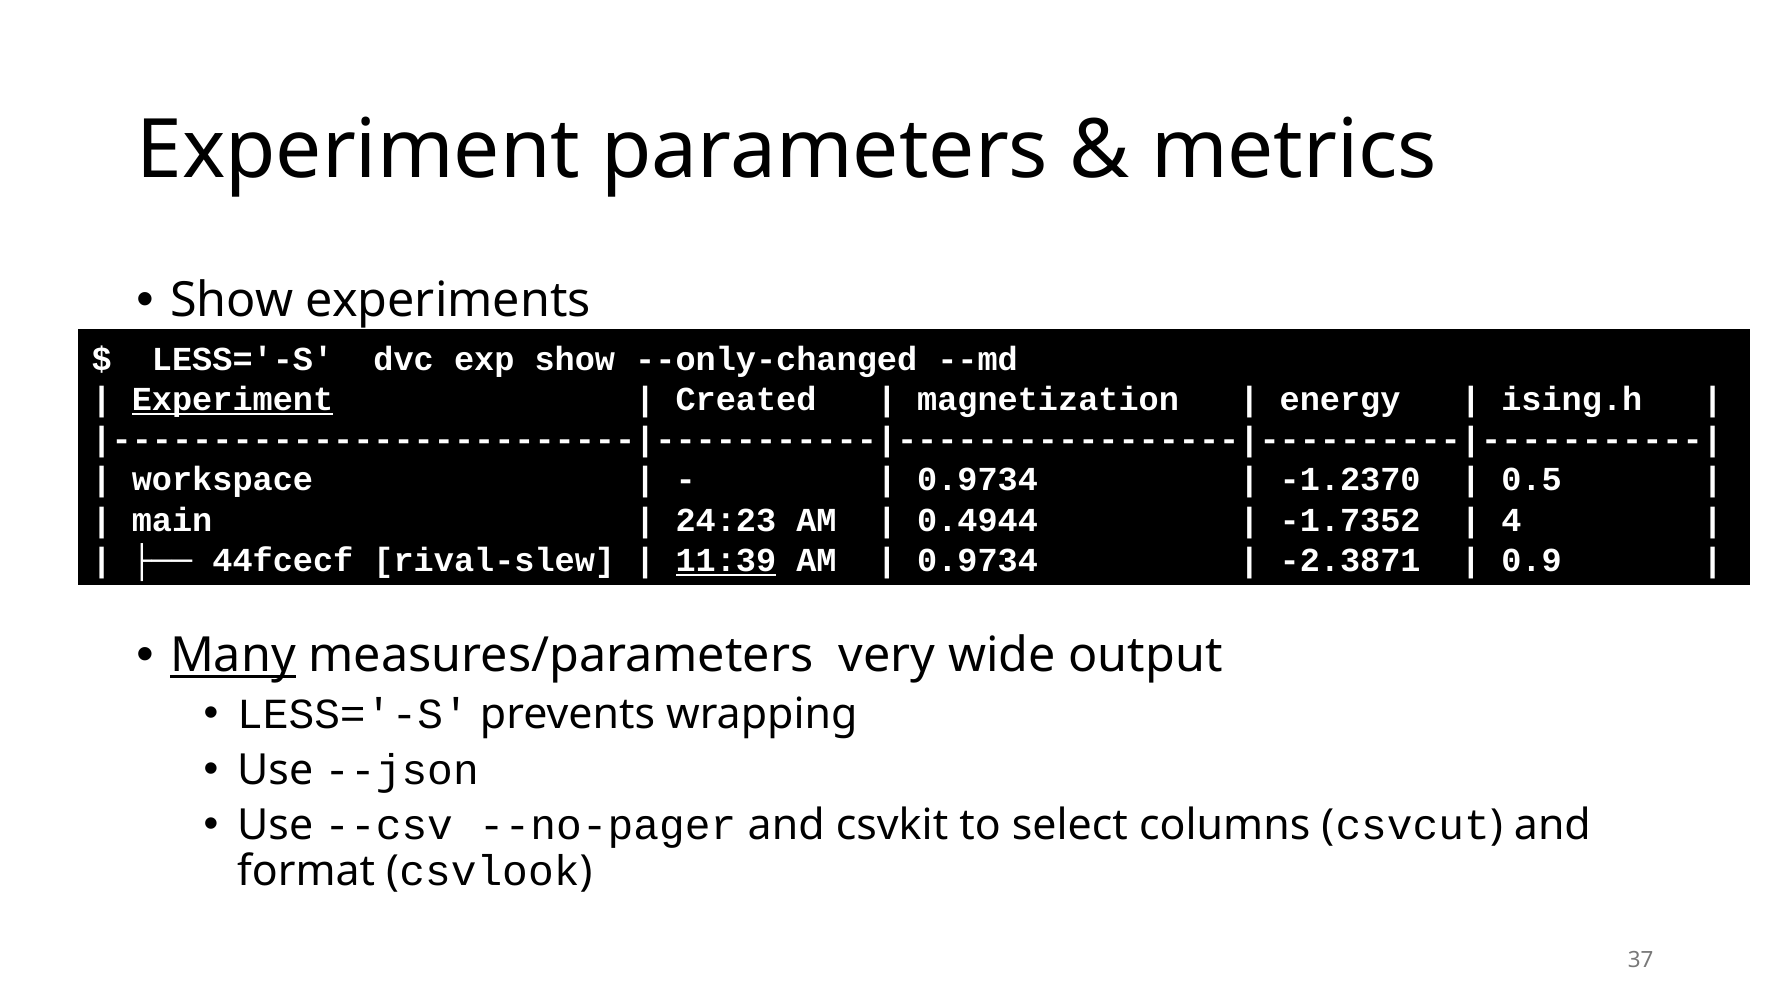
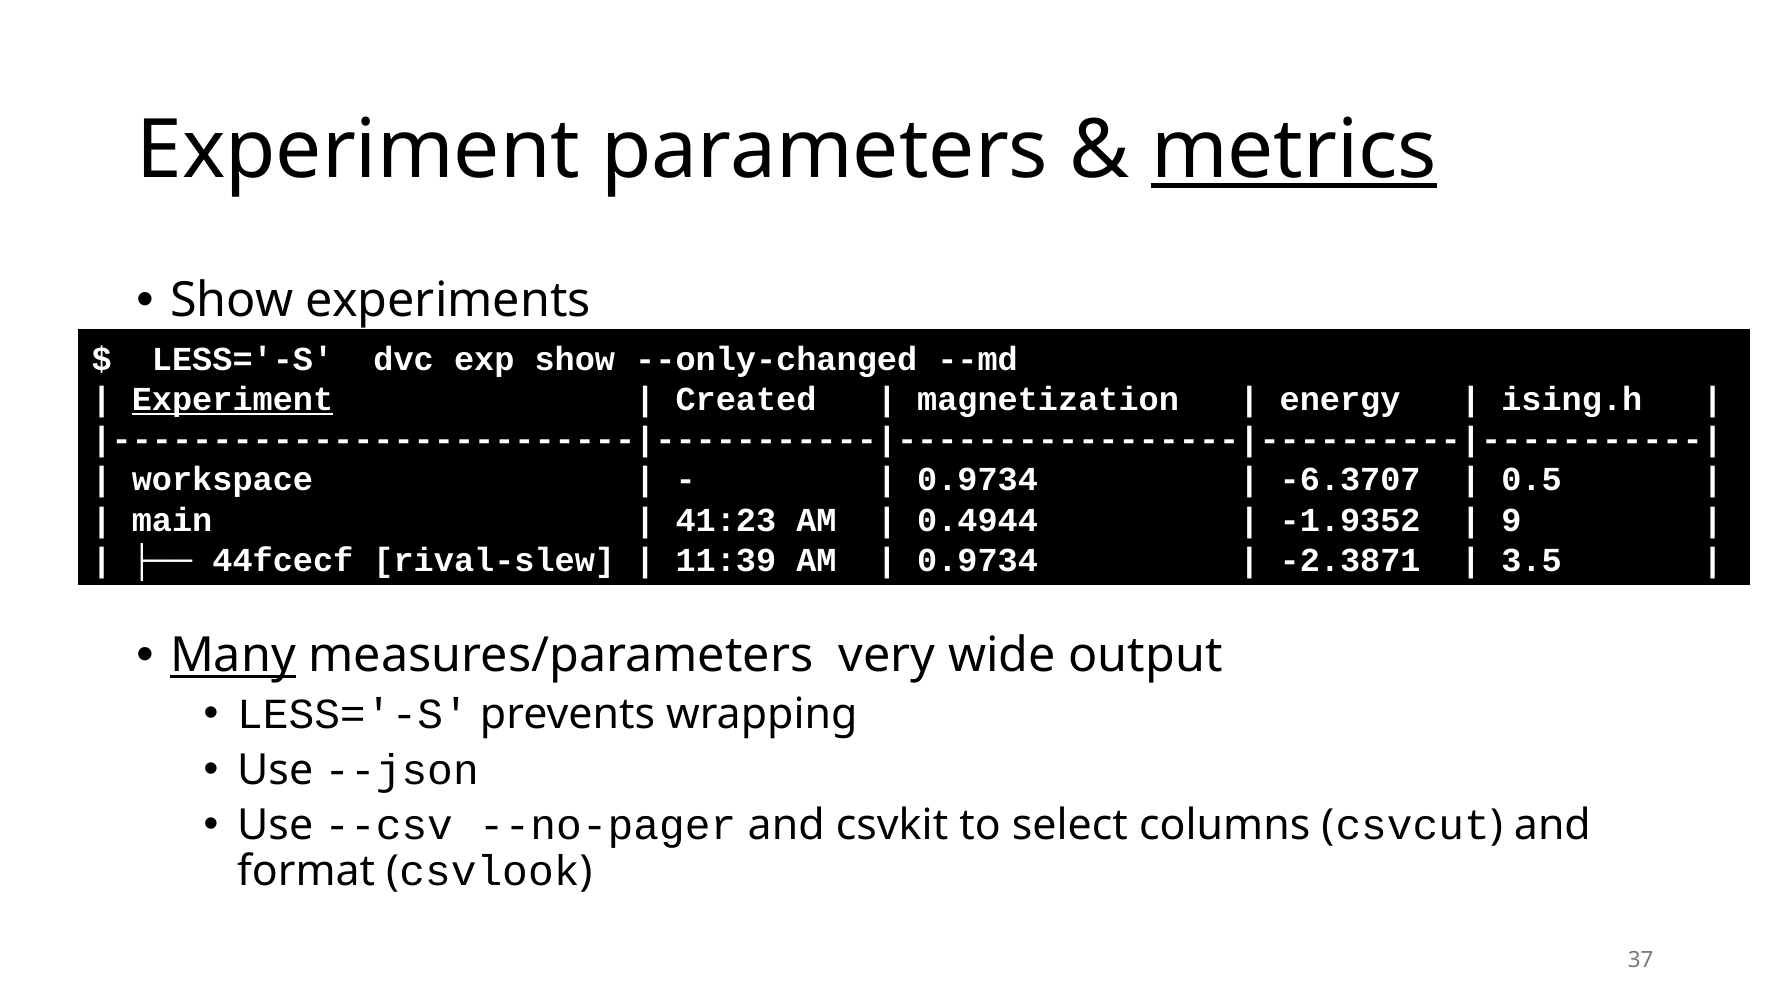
metrics underline: none -> present (1294, 150)
-1.2370: -1.2370 -> -6.3707 (1350, 480)
24:23: 24:23 -> 41:23 (726, 520)
-1.7352: -1.7352 -> -1.9352 (1350, 520)
4: 4 -> 9 (1511, 520)
11:39 underline: present -> none (726, 560)
0.9: 0.9 -> 3.5 (1532, 560)
